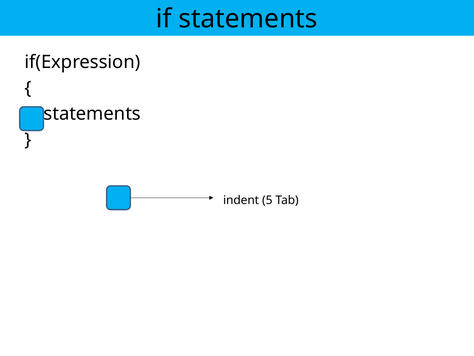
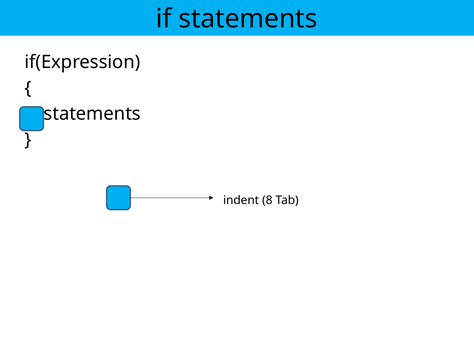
5: 5 -> 8 (267, 200)
